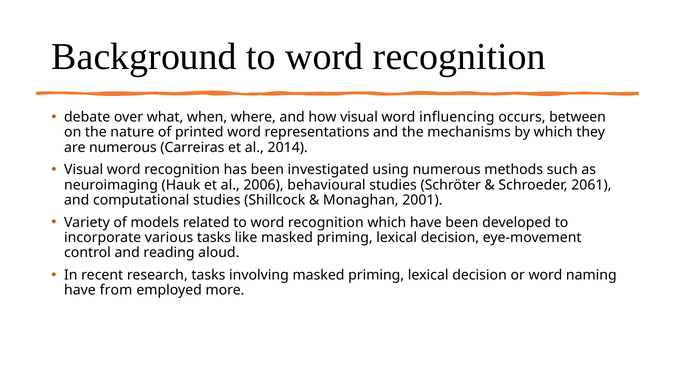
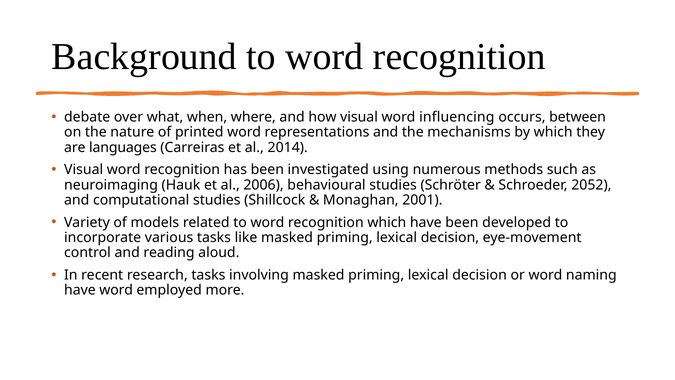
are numerous: numerous -> languages (123, 147)
2061: 2061 -> 2052 (591, 185)
have from: from -> word (116, 290)
